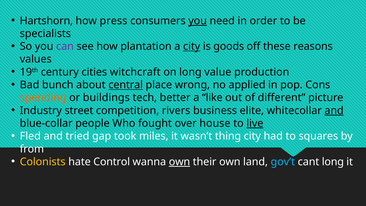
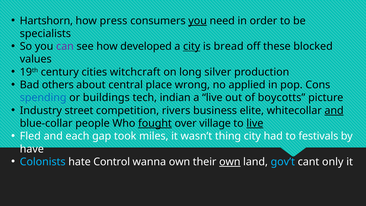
plantation: plantation -> developed (146, 46)
goods: goods -> bread (229, 46)
reasons: reasons -> blocked (313, 46)
value: value -> silver (218, 72)
bunch: bunch -> others (58, 85)
central underline: present -> none (126, 85)
spending colour: orange -> blue (43, 98)
better: better -> indian (175, 98)
a like: like -> live (212, 98)
different: different -> boycotts (282, 98)
fought underline: none -> present (155, 123)
house: house -> village (215, 123)
tried: tried -> each (77, 136)
squares: squares -> festivals (318, 136)
from: from -> have (32, 149)
Colonists colour: yellow -> light blue (43, 162)
own underline: present -> none (179, 162)
own underline: none -> present (230, 162)
cant long: long -> only (333, 162)
